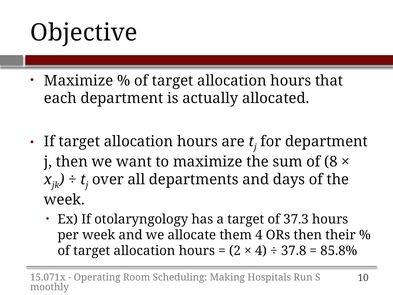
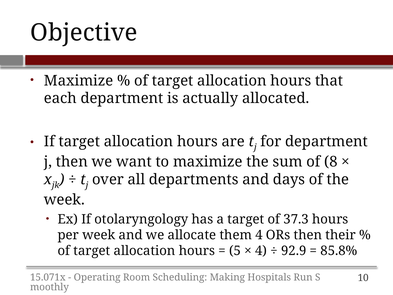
2: 2 -> 5 (235, 251)
37.8: 37.8 -> 92.9 (294, 251)
